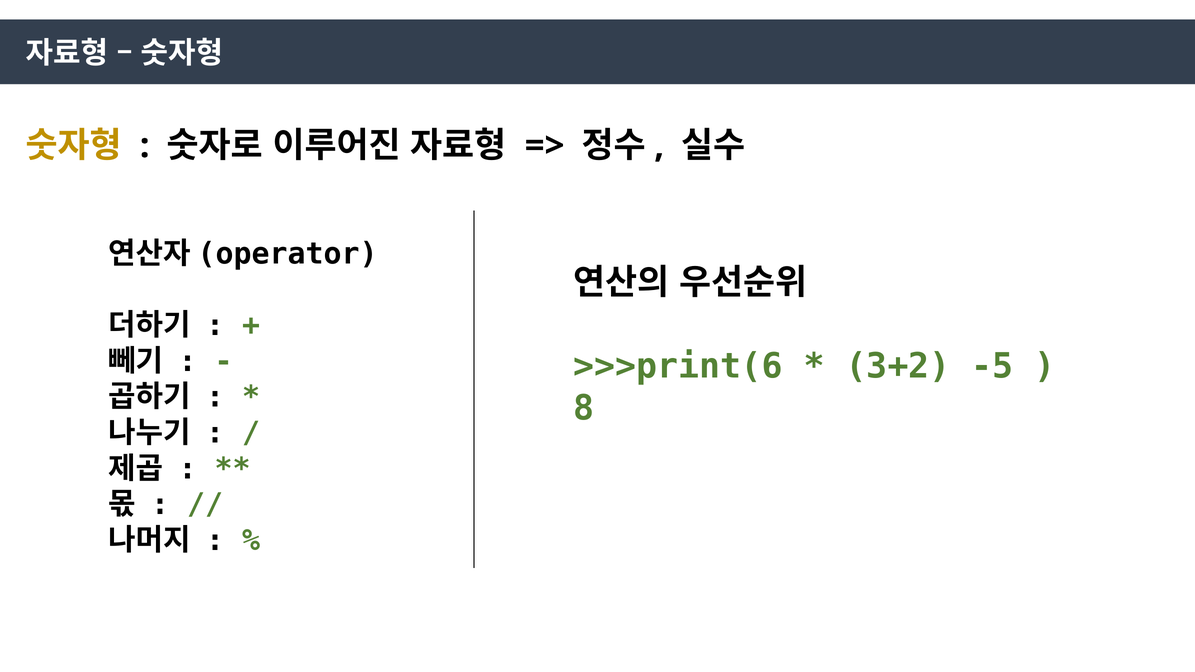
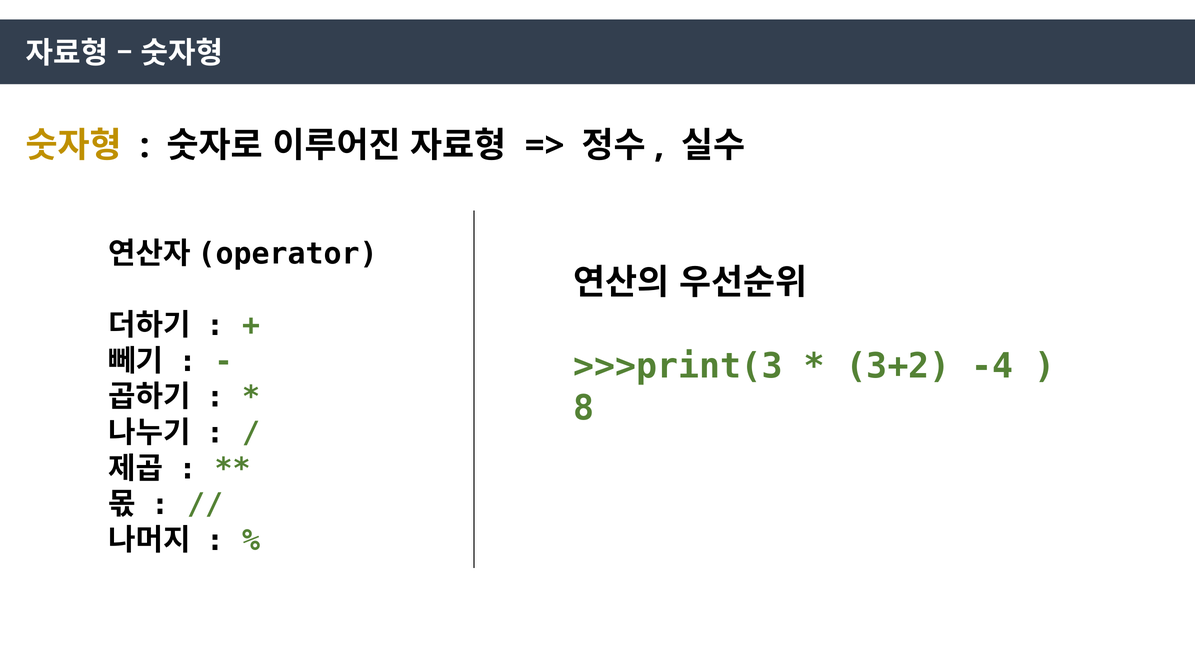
>>>print(6: >>>print(6 -> >>>print(3 (678, 367)
-5: -5 -> -4 (992, 367)
